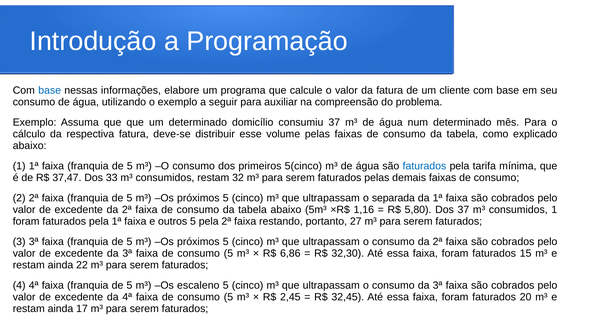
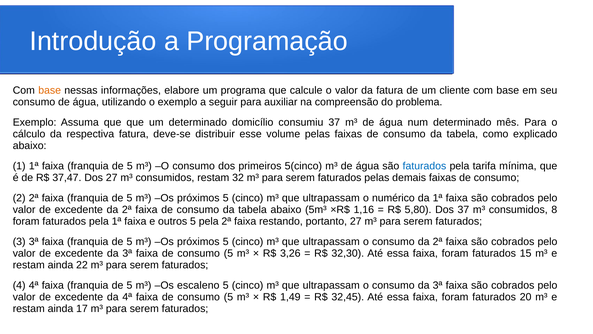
base colour: blue -> orange (50, 90)
Dos 33: 33 -> 27 (112, 177)
separada: separada -> numérico (393, 198)
consumidos 1: 1 -> 8 (554, 209)
6,86: 6,86 -> 3,26 (290, 253)
2,45: 2,45 -> 1,49 (290, 297)
